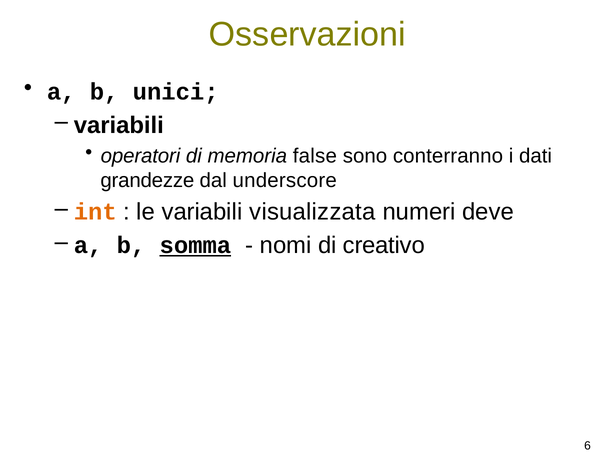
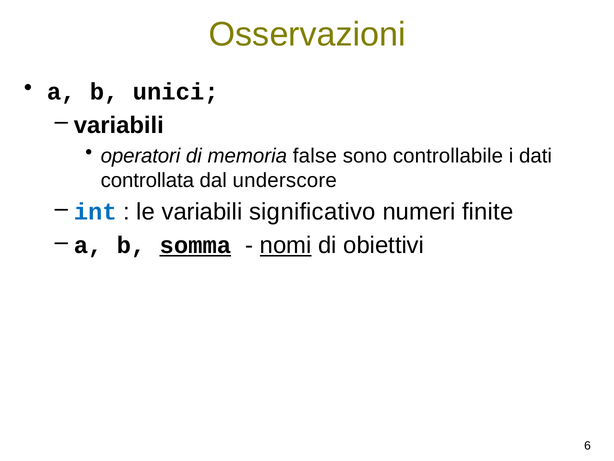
conterranno: conterranno -> controllabile (448, 156)
grandezze: grandezze -> controllata (147, 180)
int colour: orange -> blue (95, 212)
visualizzata: visualizzata -> significativo (312, 212)
deve: deve -> finite (488, 212)
nomi underline: none -> present (286, 245)
creativo: creativo -> obiettivi (384, 245)
